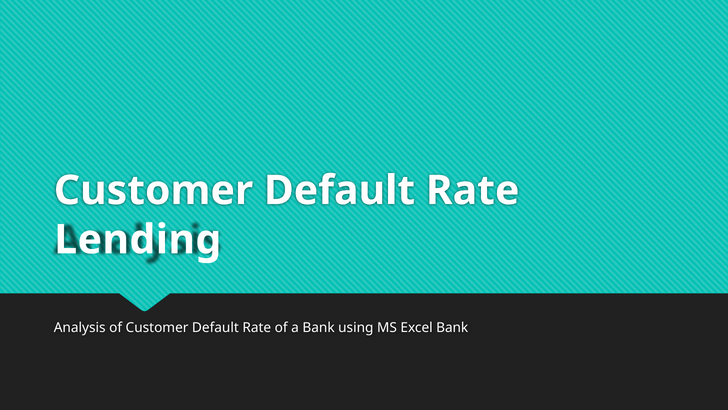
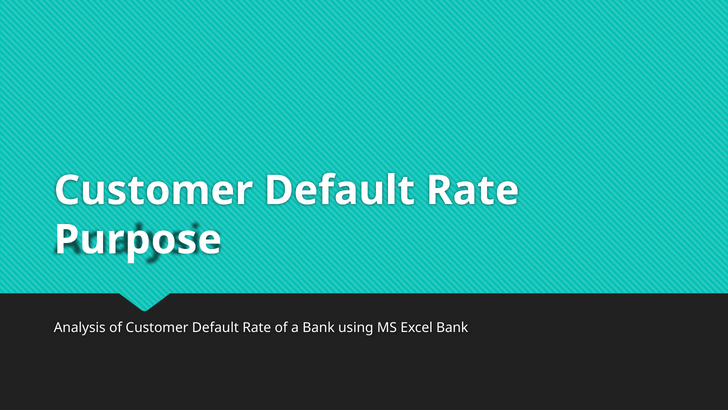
Lending: Lending -> Purpose (138, 239)
